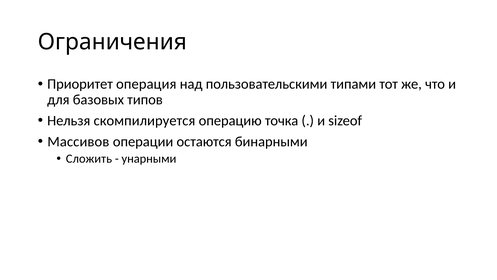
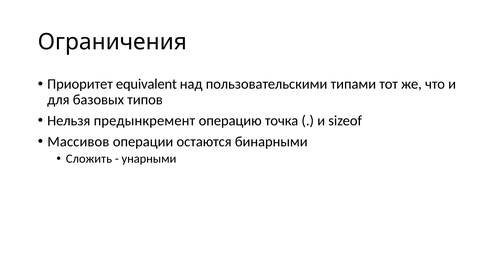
операция: операция -> equivalent (146, 84)
скомпилируется: скомпилируется -> предынкремент (144, 121)
